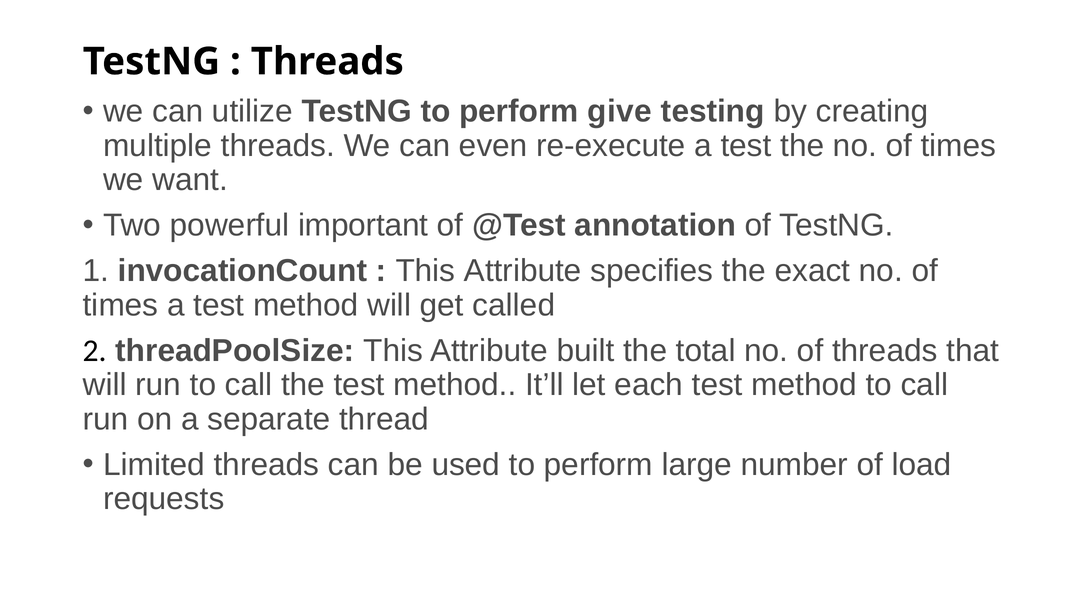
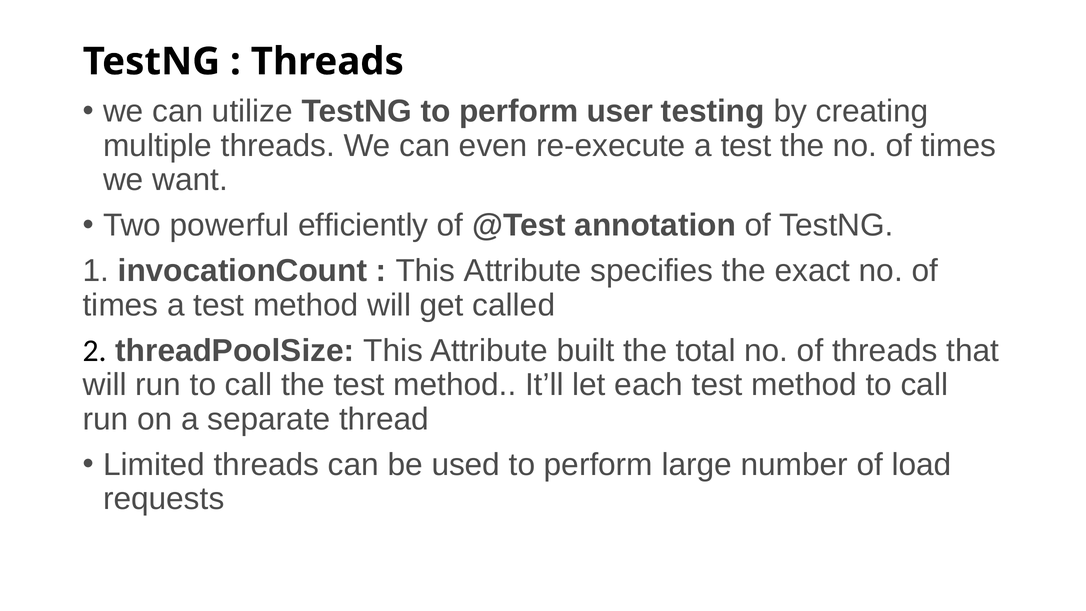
give: give -> user (620, 111)
important: important -> efficiently (363, 225)
